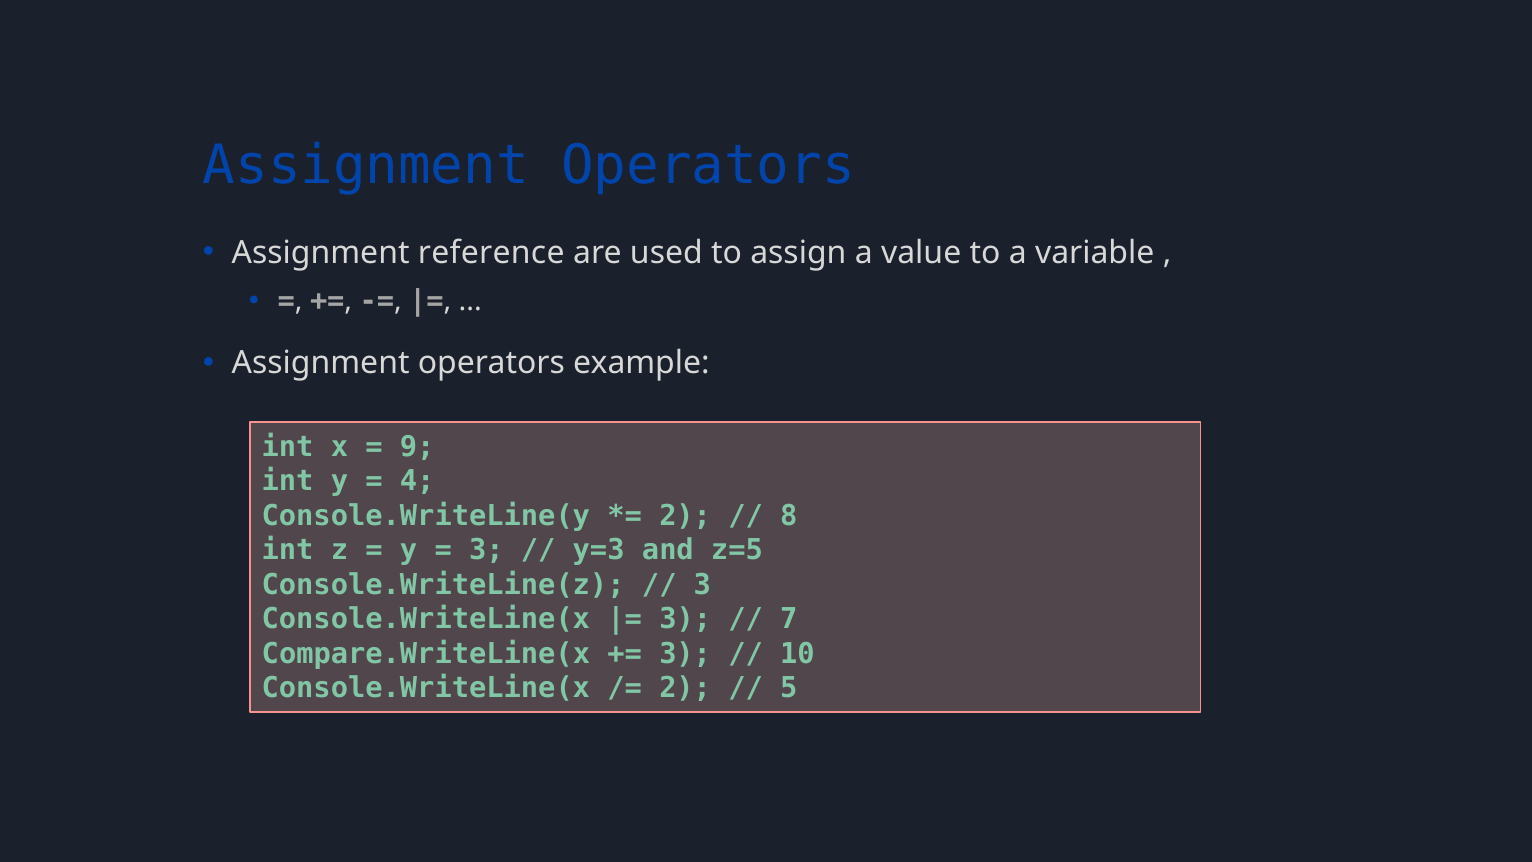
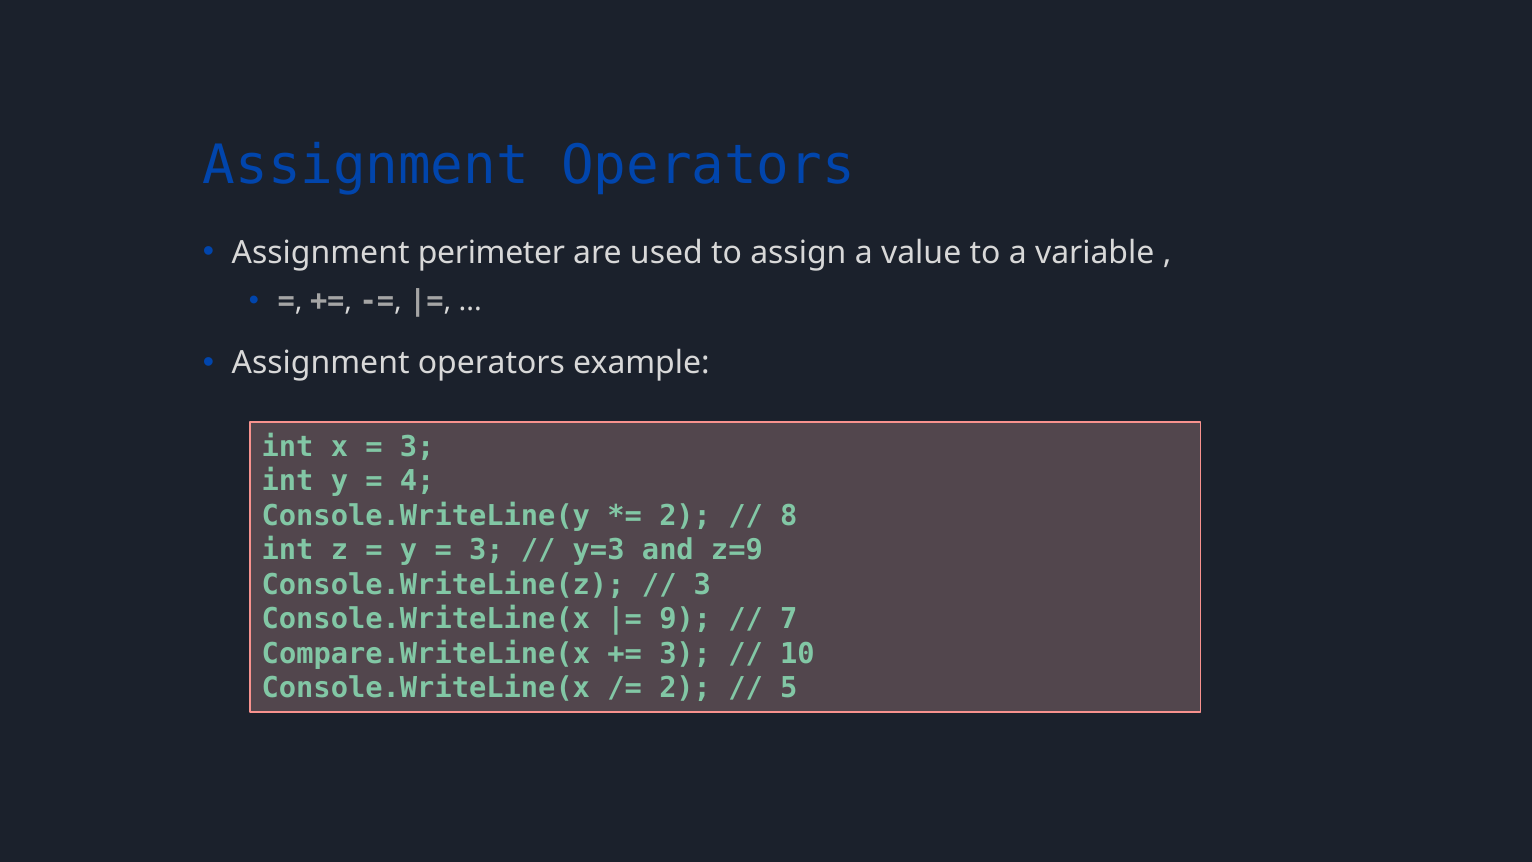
reference: reference -> perimeter (491, 253)
9: 9 -> 3 (417, 447)
z=5: z=5 -> z=9 (737, 550)
3: 3 -> 9 (685, 619)
